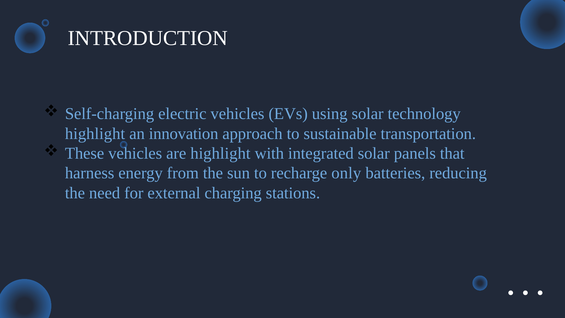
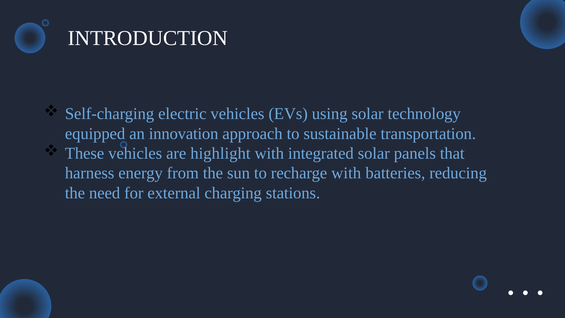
highlight: highlight -> equipped (95, 134)
recharge only: only -> with (346, 173)
